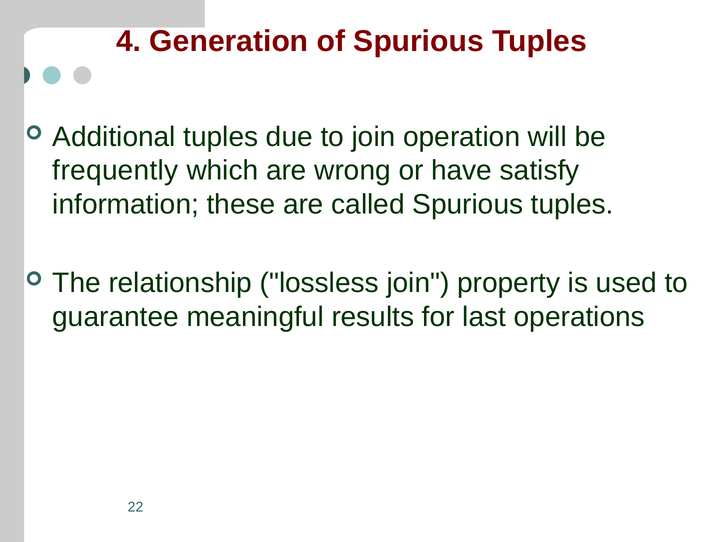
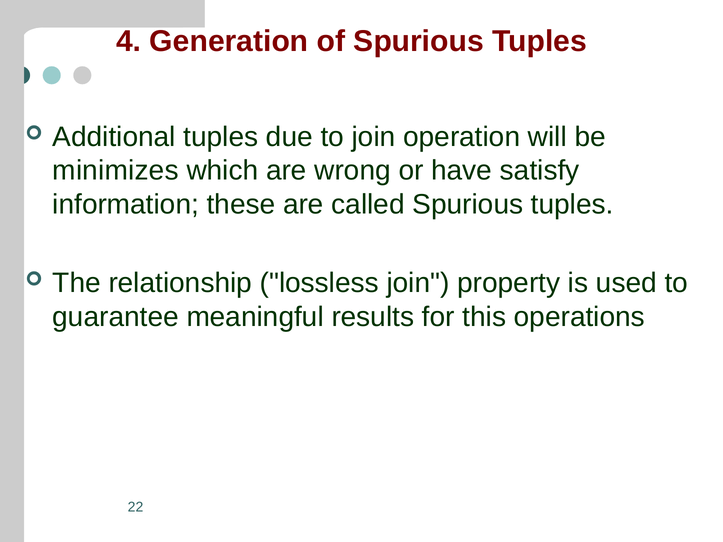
frequently: frequently -> minimizes (116, 171)
last: last -> this (484, 317)
